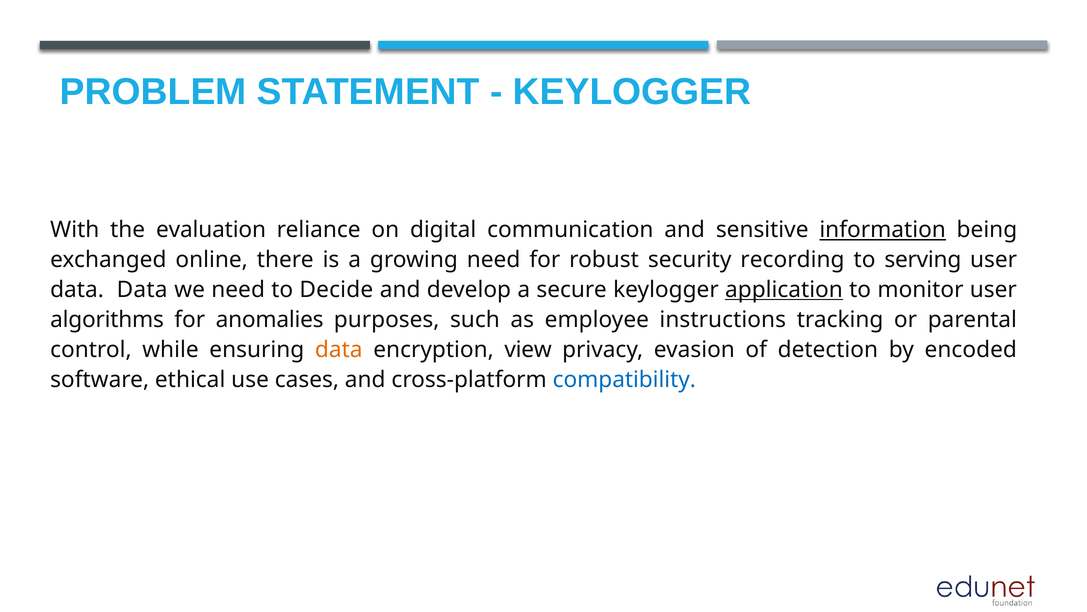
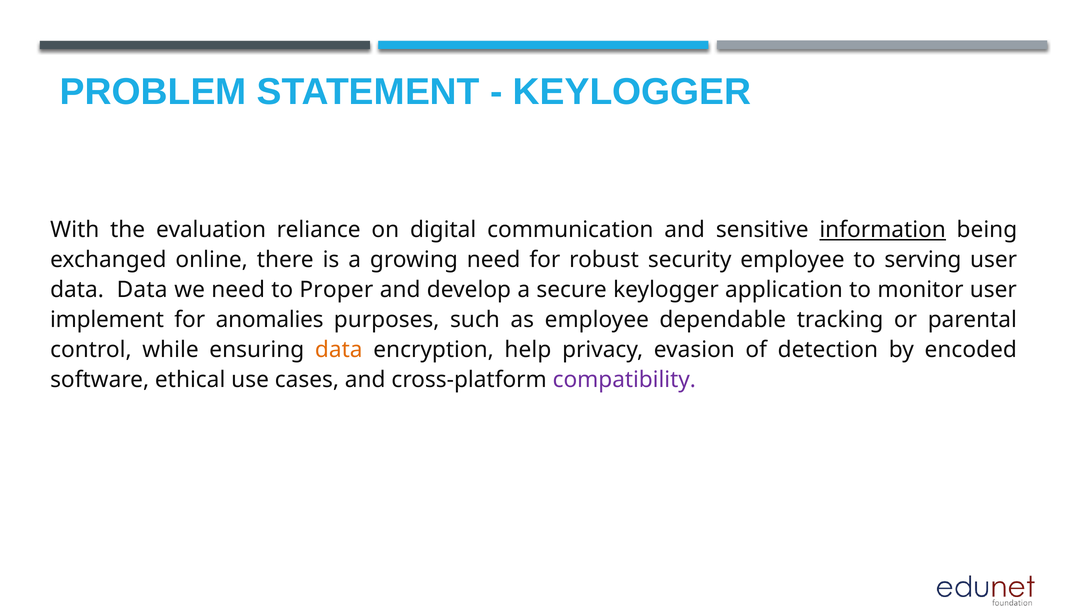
security recording: recording -> employee (792, 260)
Decide: Decide -> Proper (336, 289)
application underline: present -> none (784, 289)
algorithms: algorithms -> implement (107, 319)
instructions: instructions -> dependable (723, 319)
view: view -> help (528, 349)
compatibility colour: blue -> purple (624, 379)
